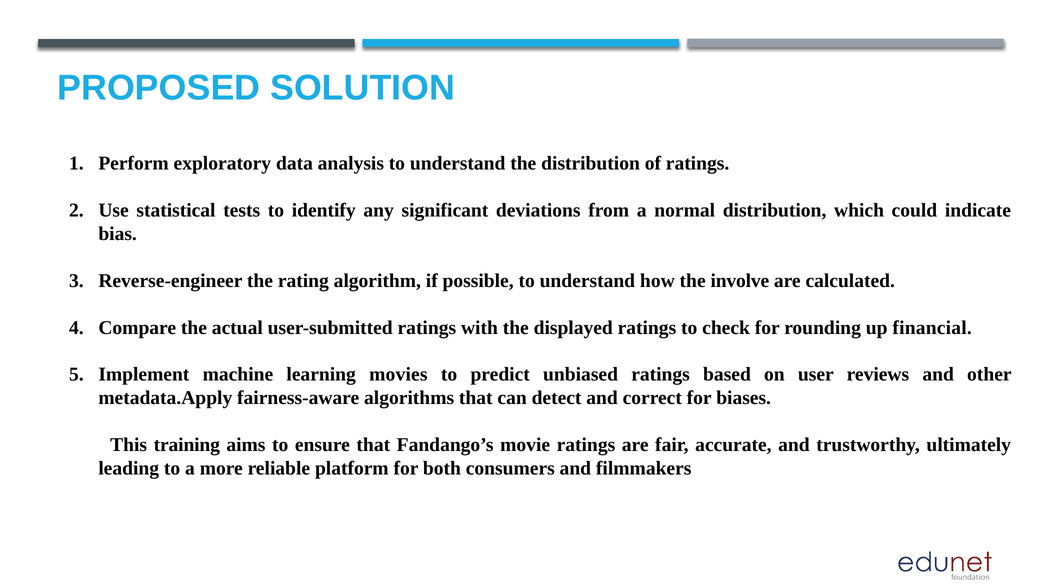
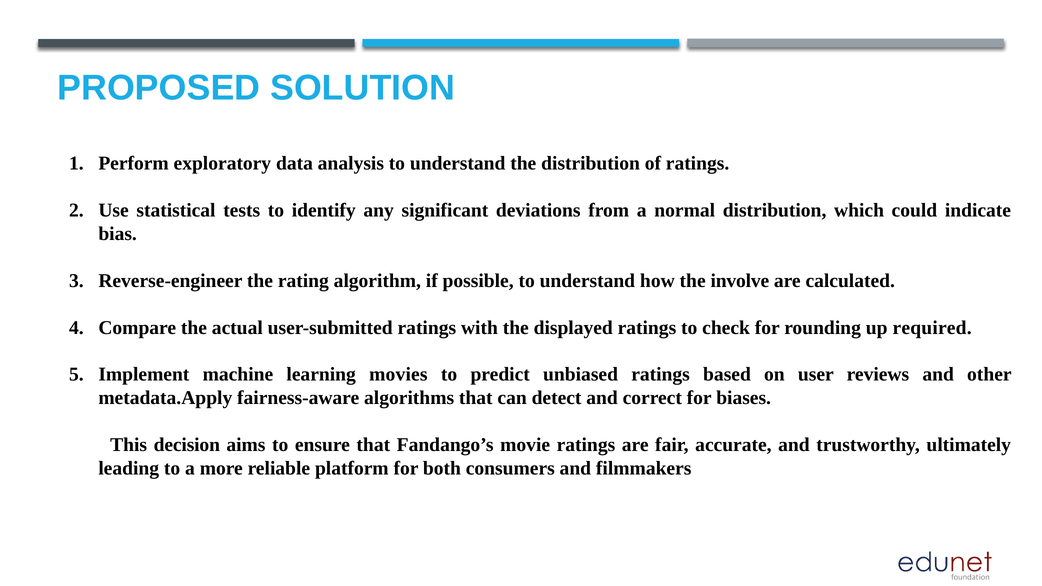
financial: financial -> required (932, 328)
training: training -> decision (187, 445)
